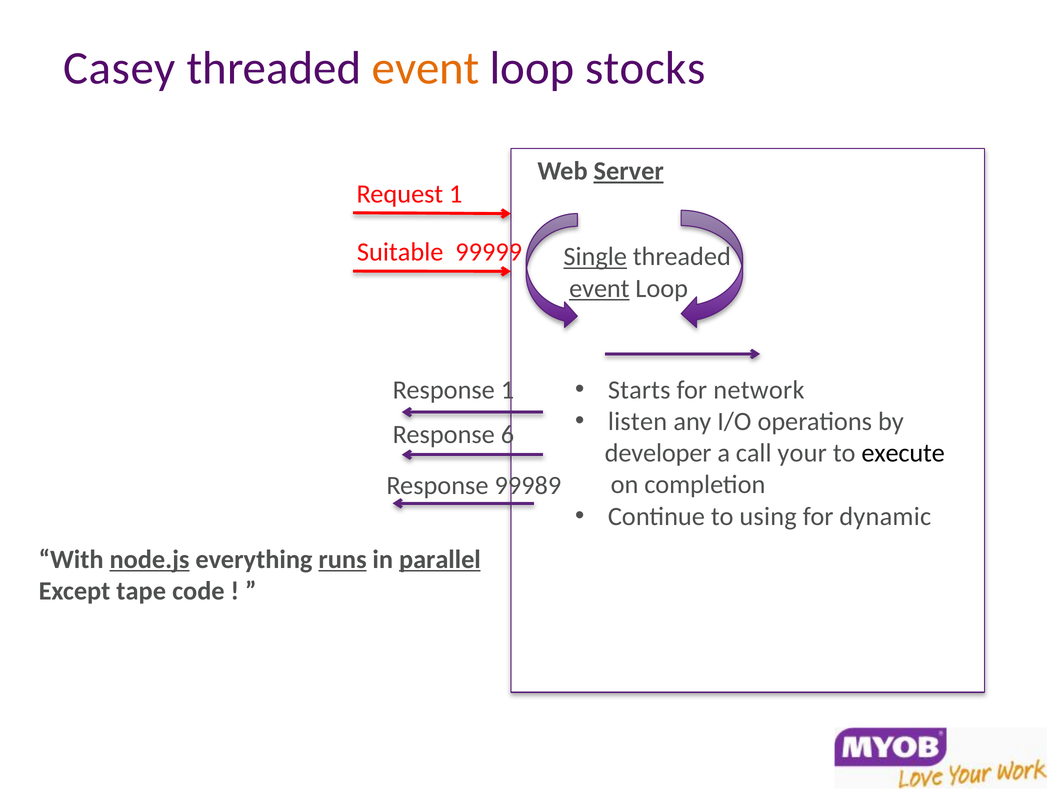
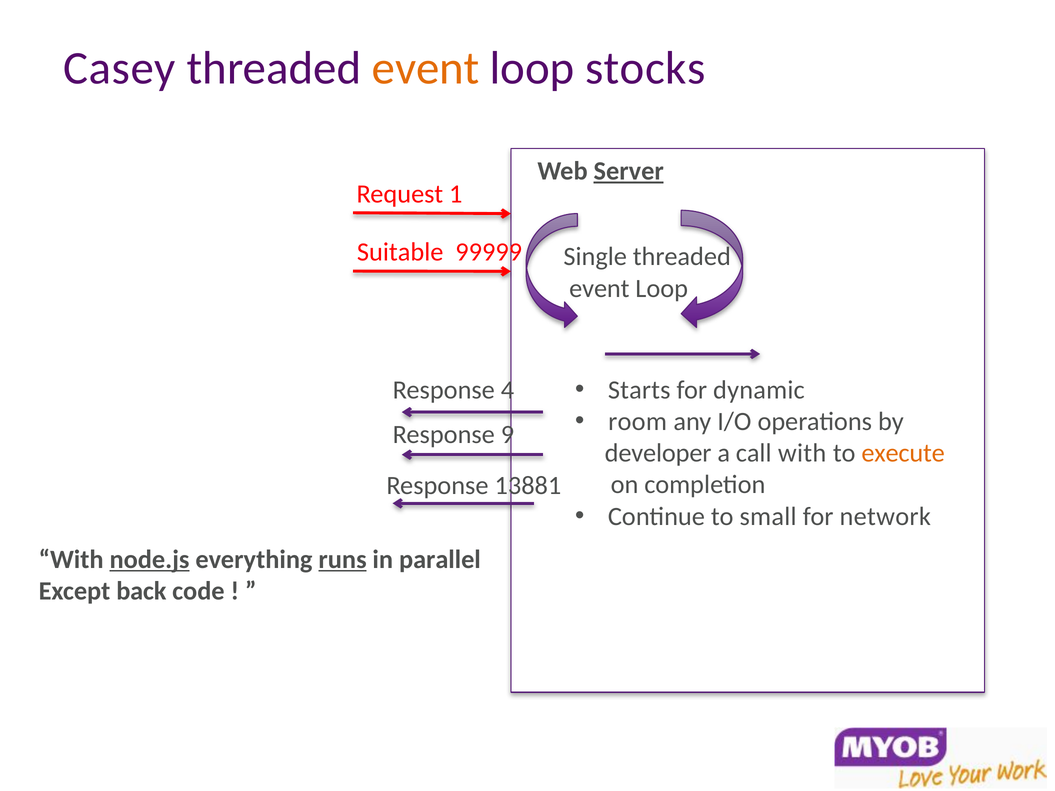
Single underline: present -> none (595, 257)
event underline: present -> none (599, 288)
network: network -> dynamic (759, 390)
Response 1: 1 -> 4 (508, 390)
listen: listen -> room (638, 422)
6: 6 -> 9 (508, 435)
call your: your -> with (802, 453)
execute colour: black -> orange (903, 453)
99989: 99989 -> 13881 (528, 486)
using: using -> small (768, 517)
dynamic: dynamic -> network (885, 517)
parallel underline: present -> none (440, 560)
tape: tape -> back (141, 591)
